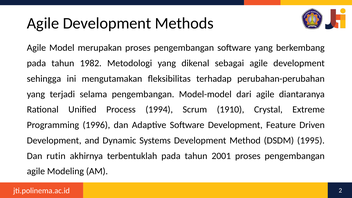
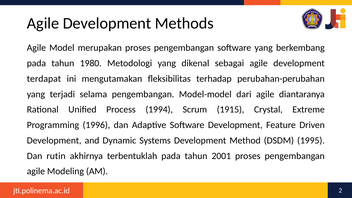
1982: 1982 -> 1980 (91, 63)
sehingga: sehingga -> terdapat (44, 79)
1910: 1910 -> 1915 (231, 110)
